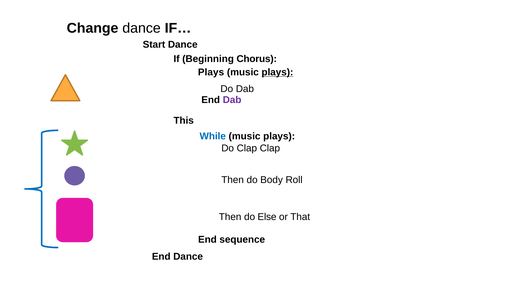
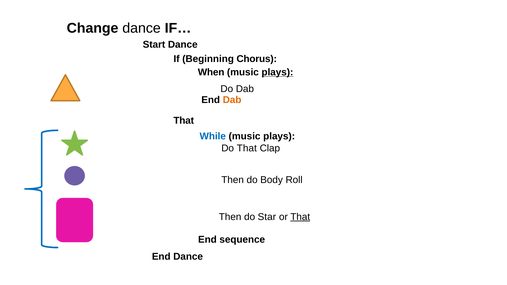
Plays: Plays -> When (211, 72)
Dab colour: purple -> orange (232, 100)
This: This -> That (184, 121)
Do Clap: Clap -> That (247, 148)
Else: Else -> Star (267, 217)
That underline: none -> present (300, 217)
